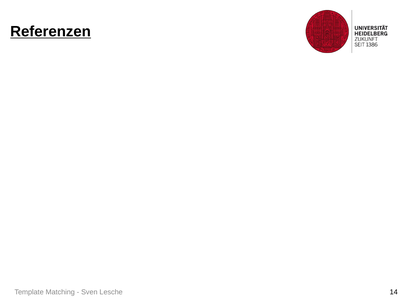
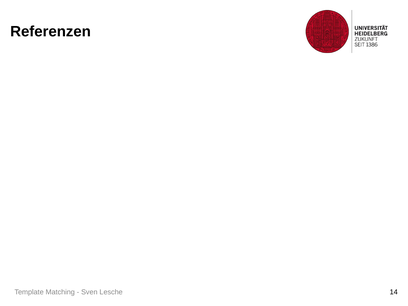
Referenzen underline: present -> none (51, 32)
